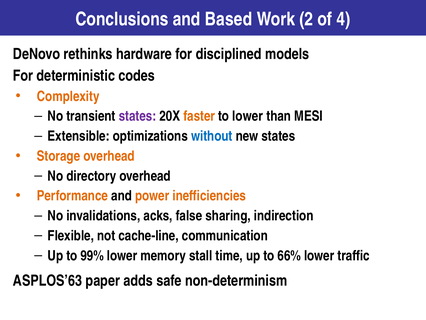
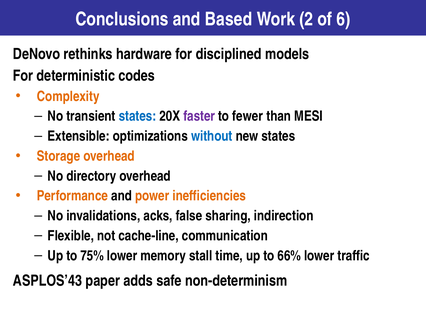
4: 4 -> 6 (343, 19)
states colour: purple -> blue (137, 116)
faster colour: orange -> purple (199, 116)
to lower: lower -> fewer (248, 116)
99%: 99% -> 75% (92, 255)
ASPLOS’63: ASPLOS’63 -> ASPLOS’43 (48, 280)
